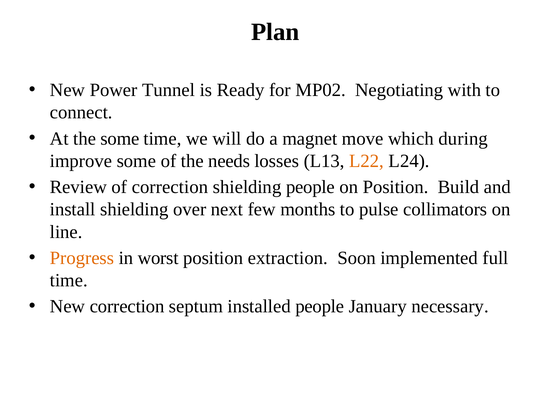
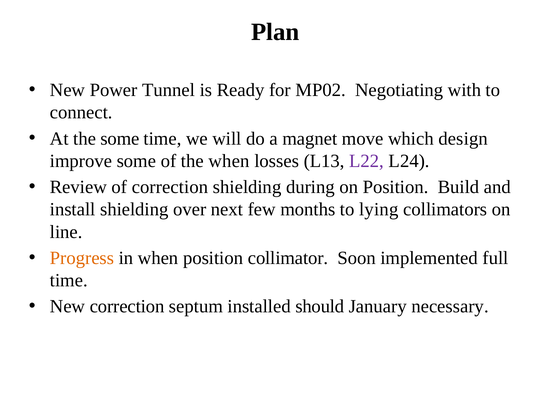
during: during -> design (463, 139)
the needs: needs -> when (229, 161)
L22 colour: orange -> purple (367, 161)
shielding people: people -> during (310, 187)
pulse: pulse -> lying (379, 209)
in worst: worst -> when (158, 258)
extraction: extraction -> collimator (288, 258)
installed people: people -> should (320, 306)
